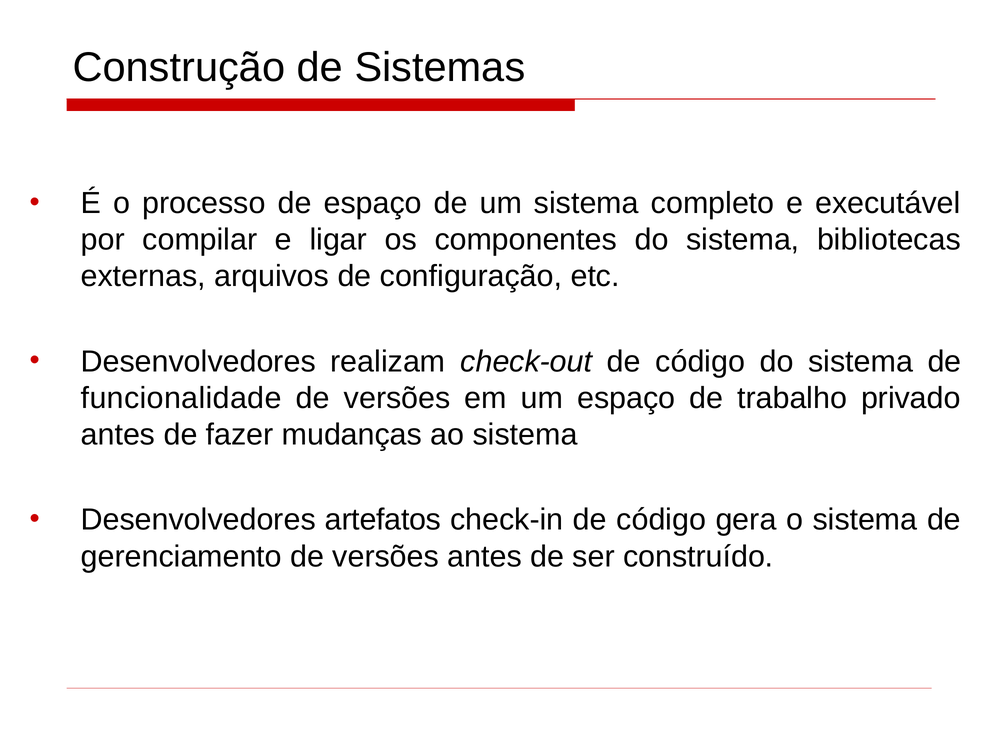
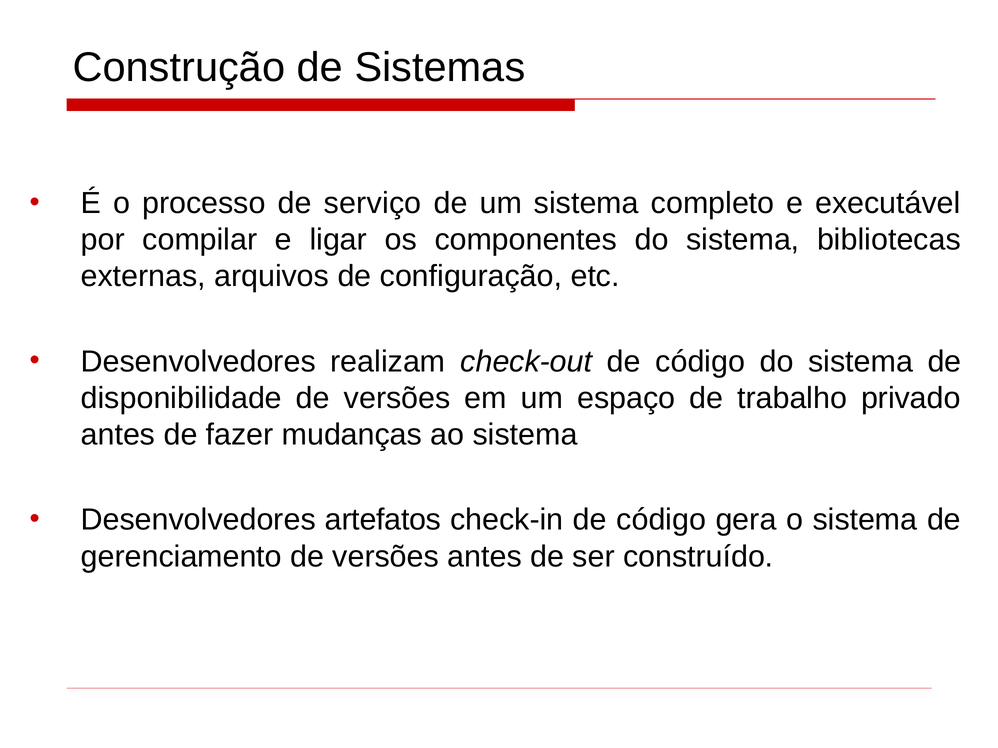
de espaço: espaço -> serviço (373, 203)
funcionalidade: funcionalidade -> disponibilidade (181, 398)
